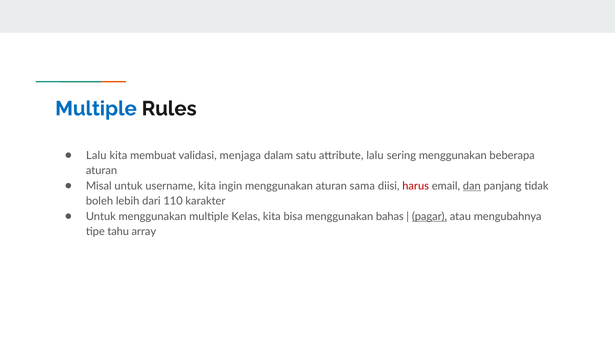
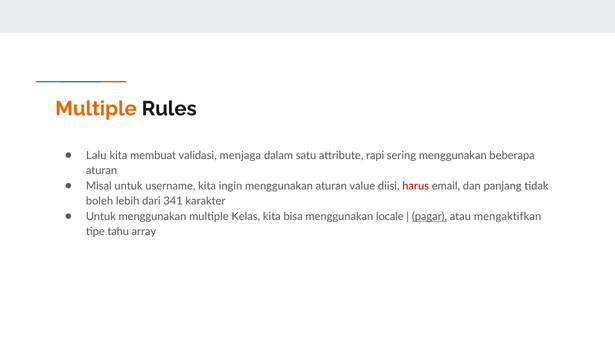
Multiple colour: blue -> orange (96, 109)
attribute lalu: lalu -> rapi (375, 155)
sama: sama -> value (362, 186)
dan underline: present -> none (472, 186)
110: 110 -> 341 (173, 201)
bahas: bahas -> locale (390, 216)
mengubahnya: mengubahnya -> mengaktifkan (508, 216)
